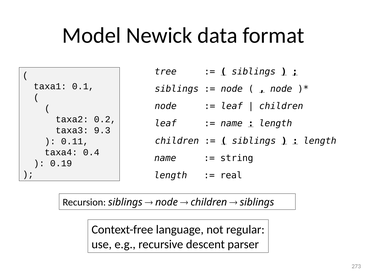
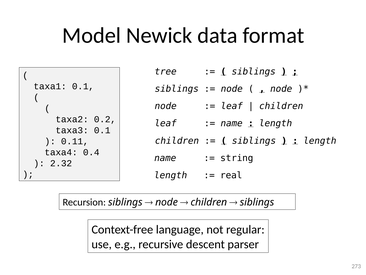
taxa3 9.3: 9.3 -> 0.1 (102, 130)
0.19: 0.19 -> 2.32 (61, 163)
